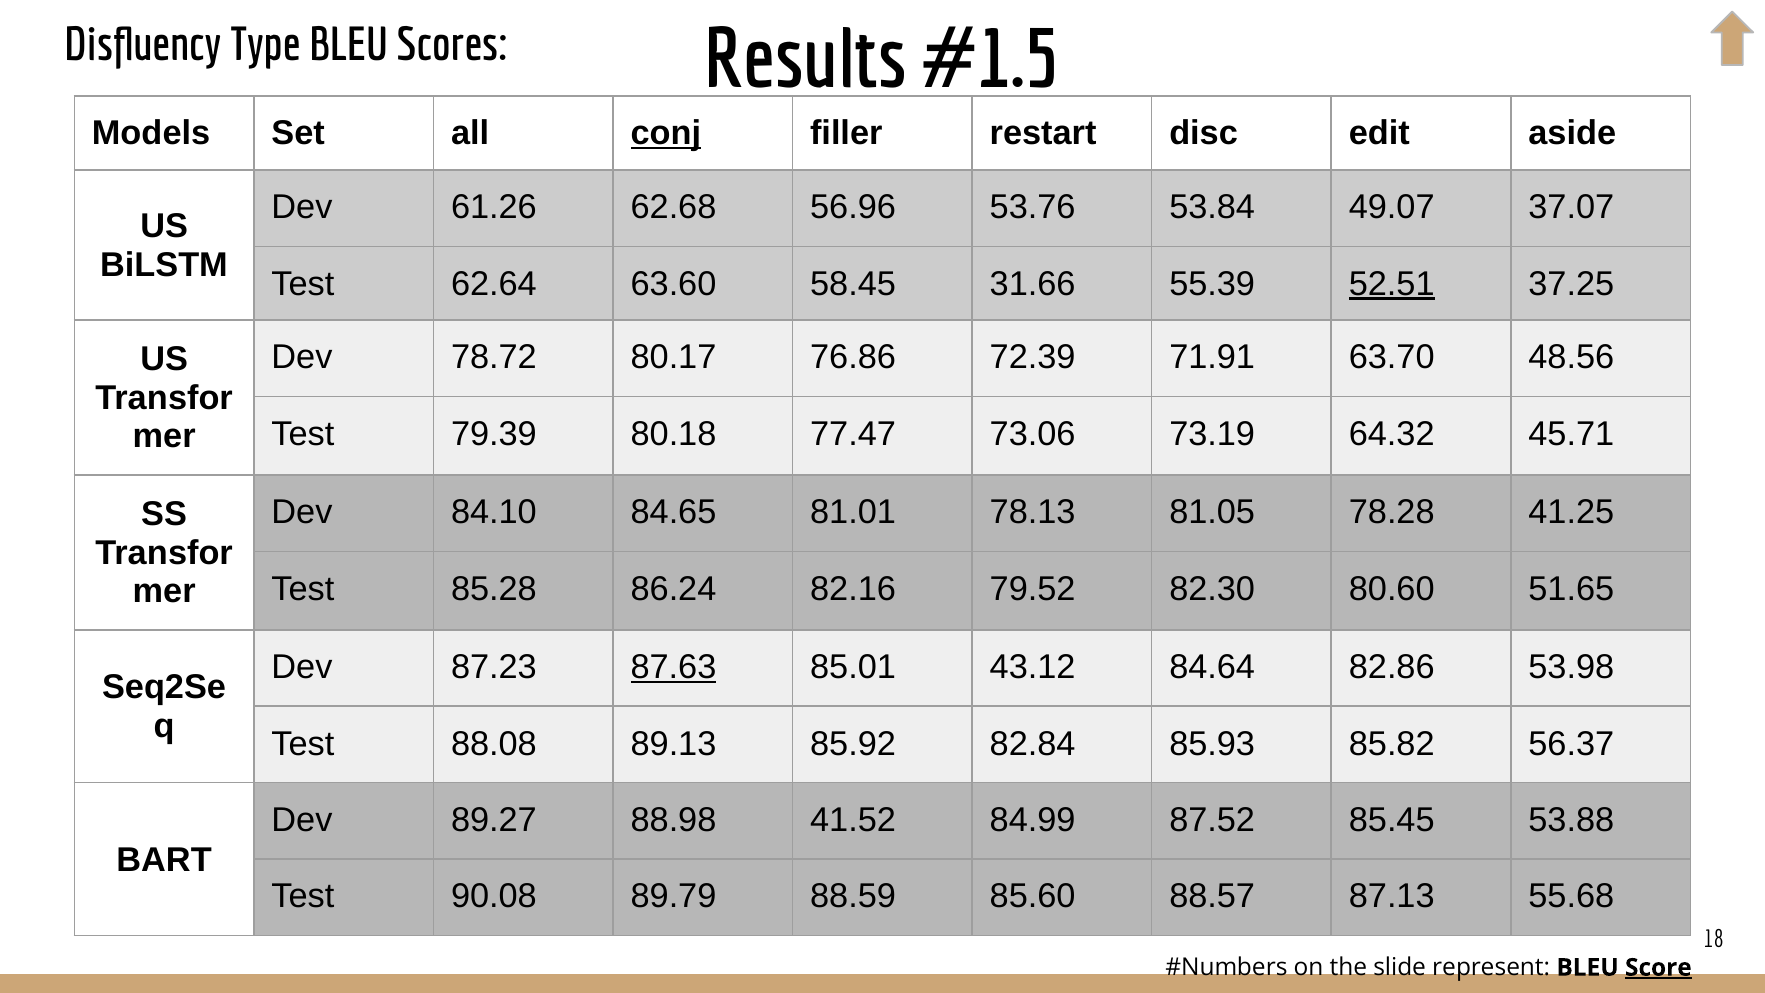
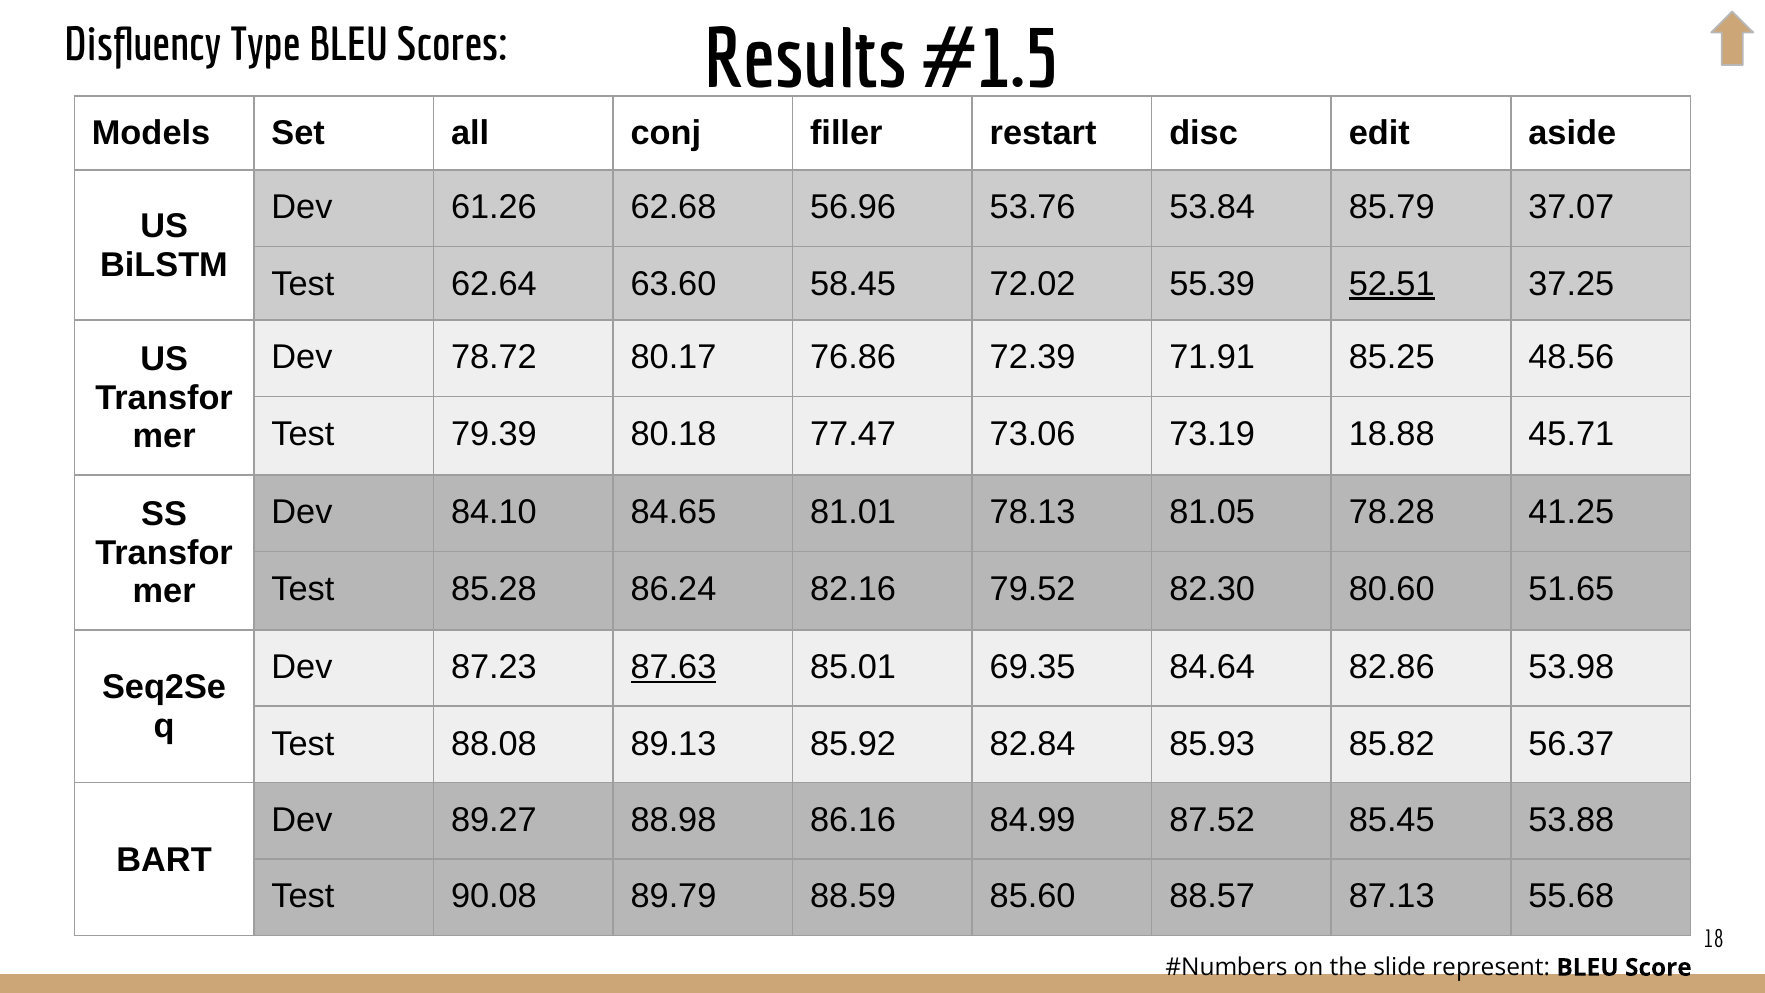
conj underline: present -> none (666, 133)
49.07: 49.07 -> 85.79 (1392, 207)
31.66: 31.66 -> 72.02 (1033, 284)
63.70: 63.70 -> 85.25 (1392, 358)
64.32: 64.32 -> 18.88 (1392, 434)
43.12: 43.12 -> 69.35 (1033, 667)
41.52: 41.52 -> 86.16 (853, 820)
Score underline: present -> none (1658, 967)
